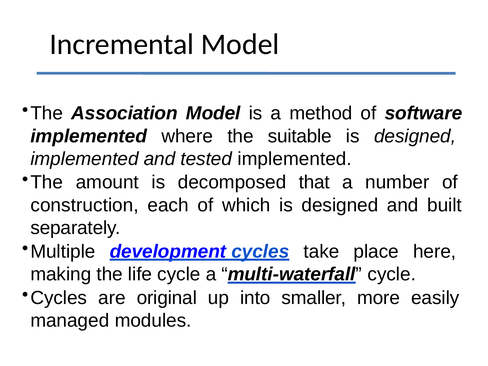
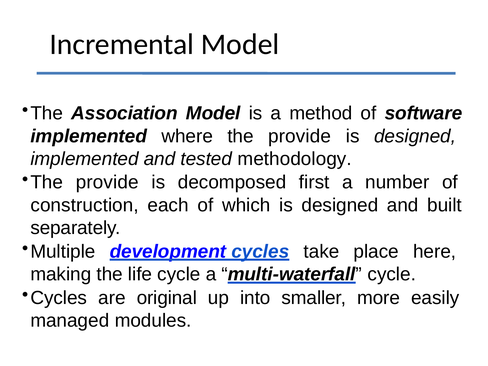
where the suitable: suitable -> provide (300, 136)
tested implemented: implemented -> methodology (295, 159)
amount: amount -> provide (107, 182)
that: that -> first (314, 182)
